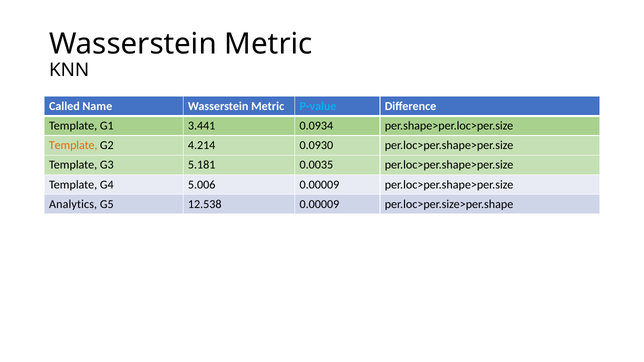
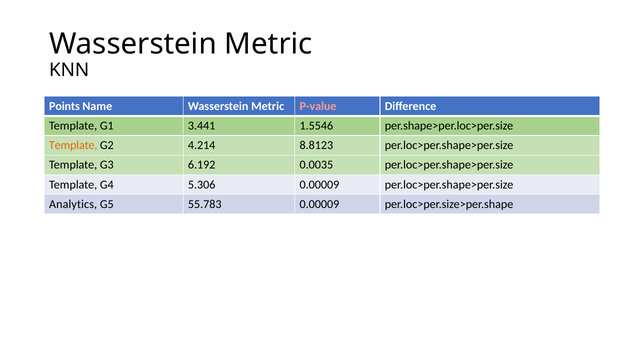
Called: Called -> Points (64, 106)
P-value colour: light blue -> pink (318, 106)
0.0934: 0.0934 -> 1.5546 (316, 126)
0.0930: 0.0930 -> 8.8123 (316, 146)
5.181: 5.181 -> 6.192 (202, 165)
5.006: 5.006 -> 5.306 (202, 185)
12.538: 12.538 -> 55.783 (205, 204)
